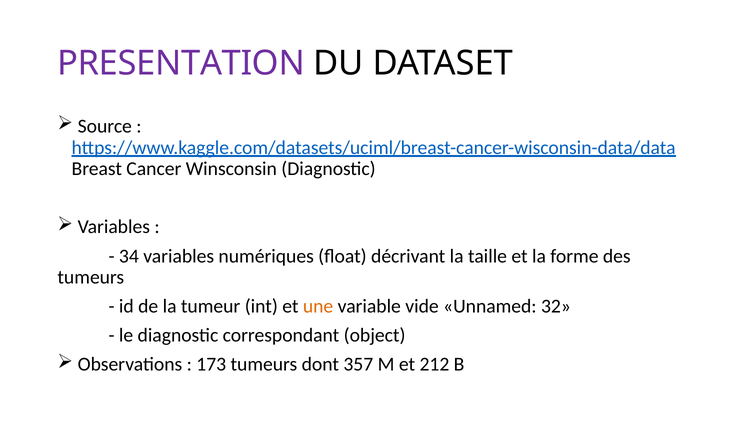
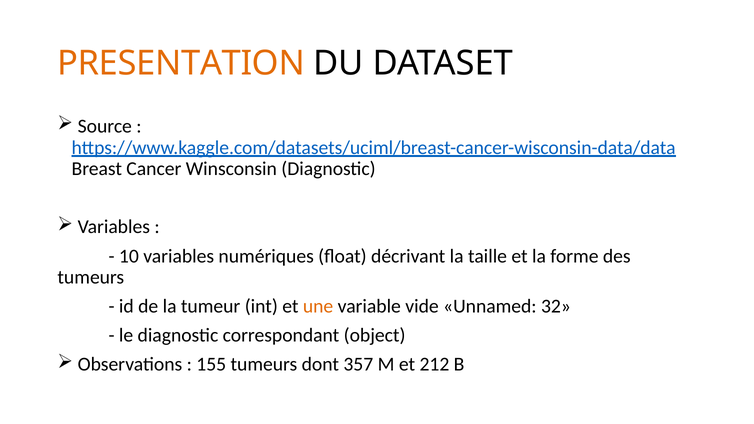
PRESENTATION colour: purple -> orange (181, 63)
34: 34 -> 10 (129, 256)
173: 173 -> 155 (211, 364)
